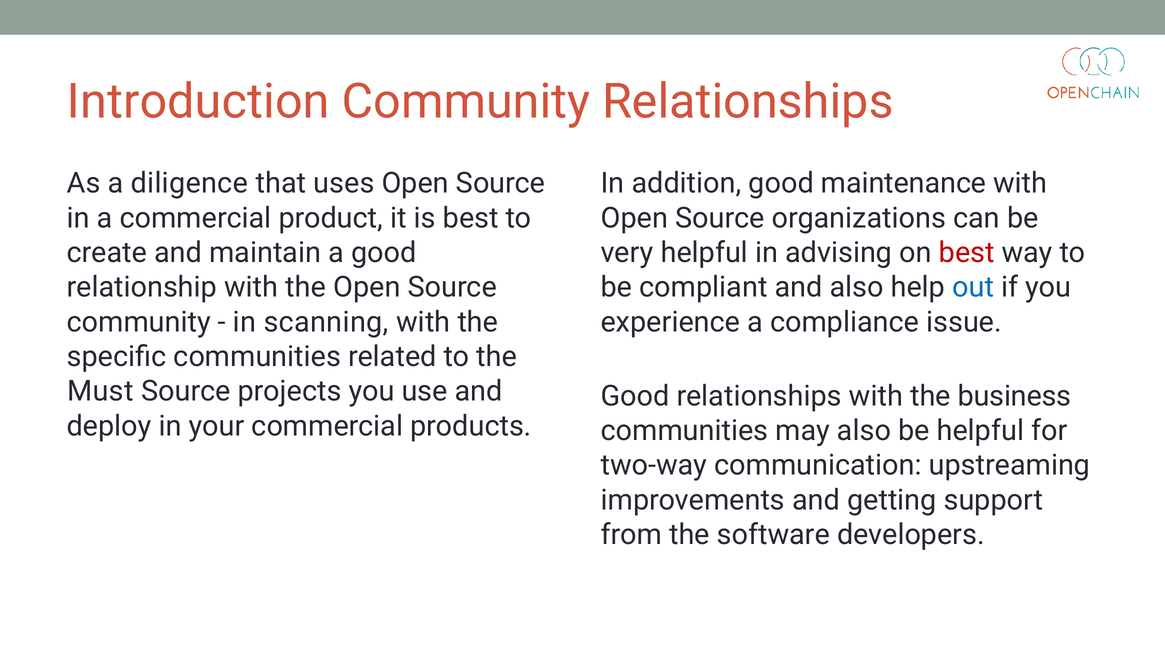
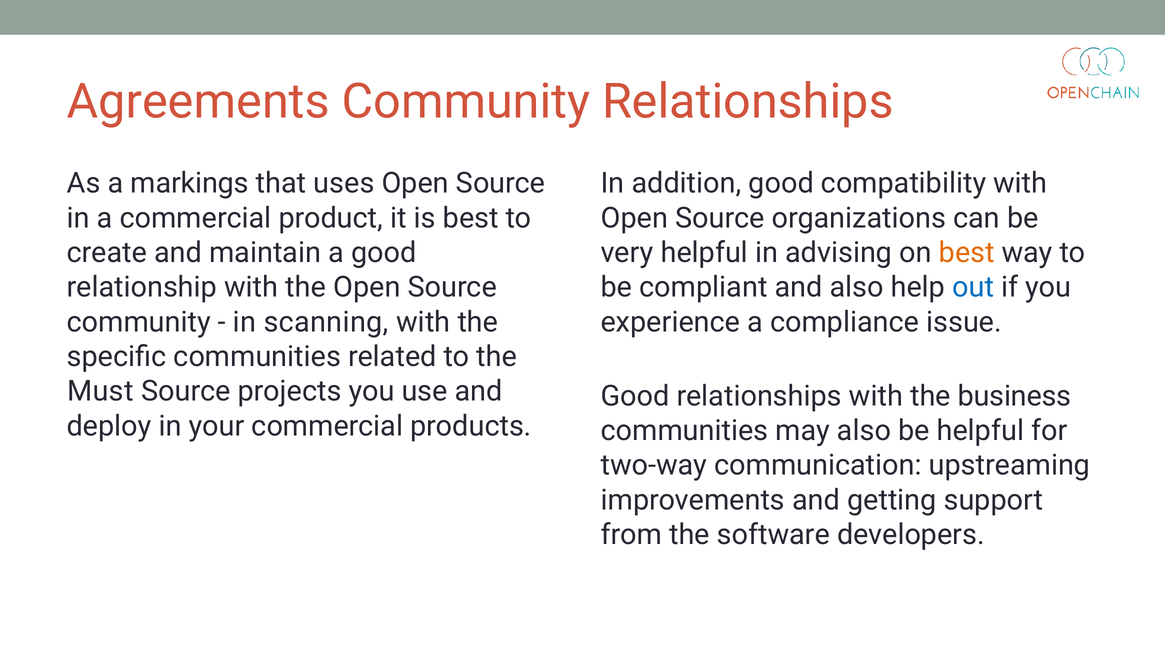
Introduction: Introduction -> Agreements (198, 102)
diligence: diligence -> markings (190, 184)
maintenance: maintenance -> compatibility (904, 184)
best colour: red -> orange (967, 253)
